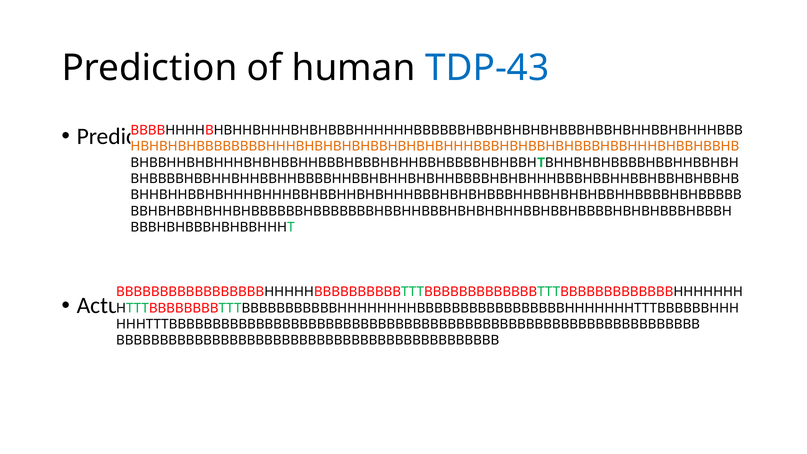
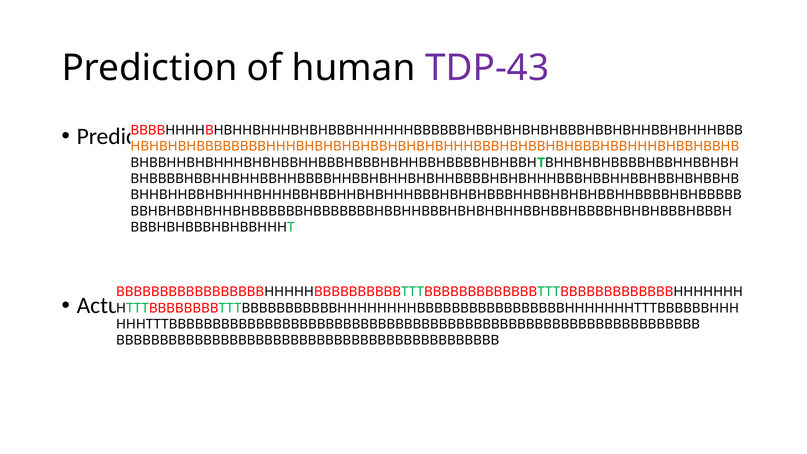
TDP-43 colour: blue -> purple (487, 68)
